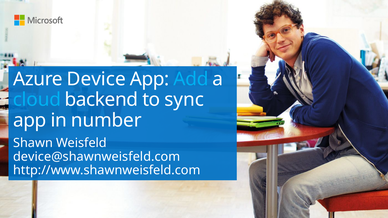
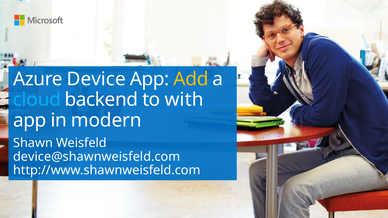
Add colour: light blue -> yellow (191, 79)
sync: sync -> with (184, 100)
number: number -> modern (106, 120)
